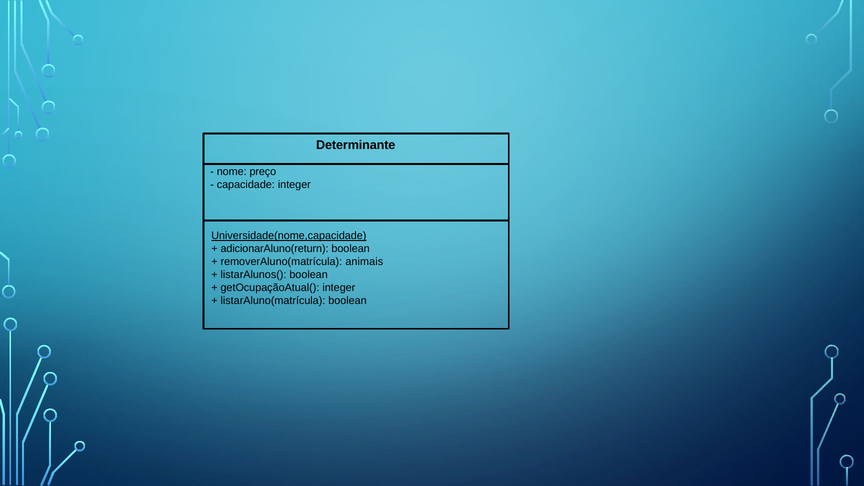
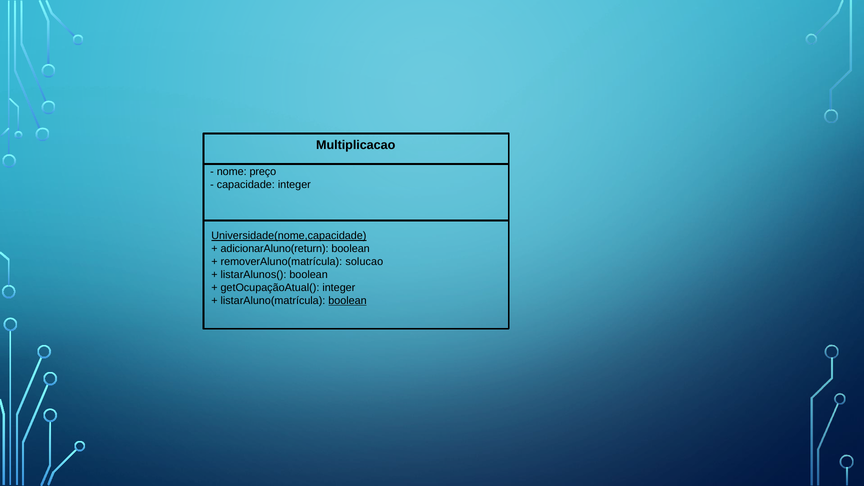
Determinante: Determinante -> Multiplicacao (356, 145)
animais: animais -> solucao (364, 262)
boolean underline: none -> present (348, 301)
